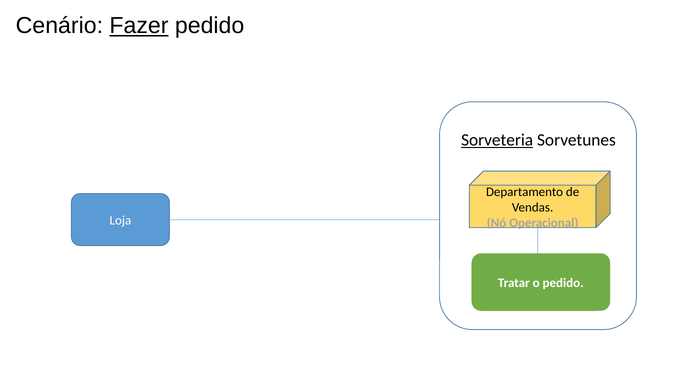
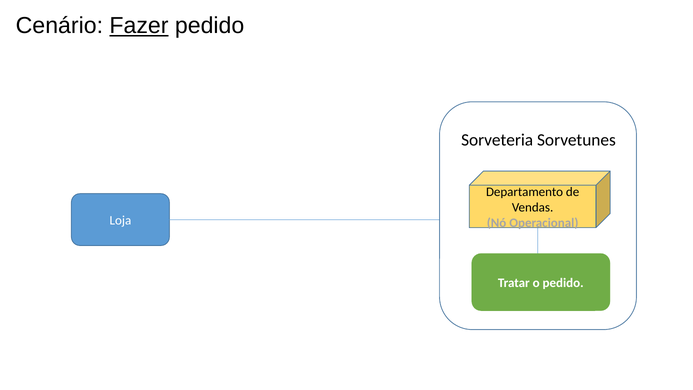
Sorveteria underline: present -> none (497, 140)
